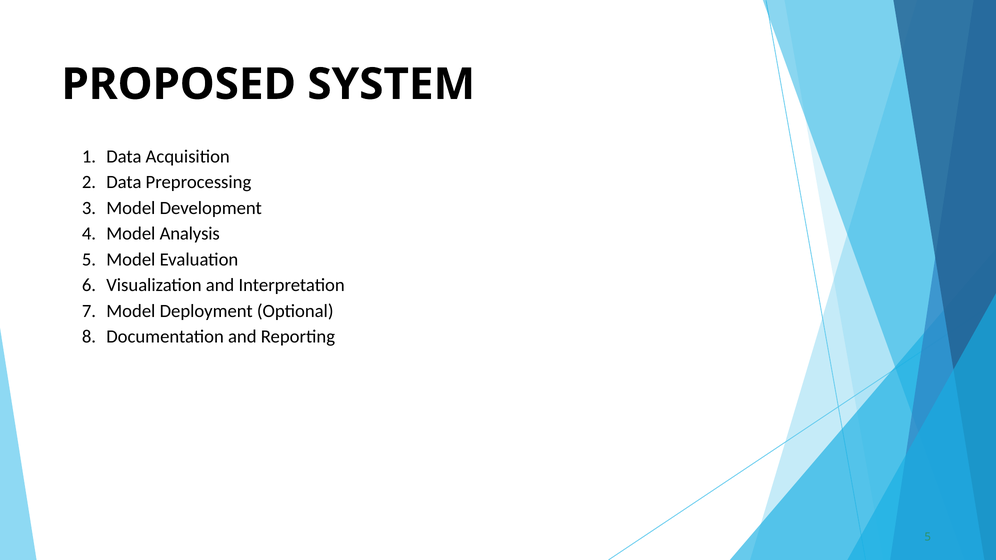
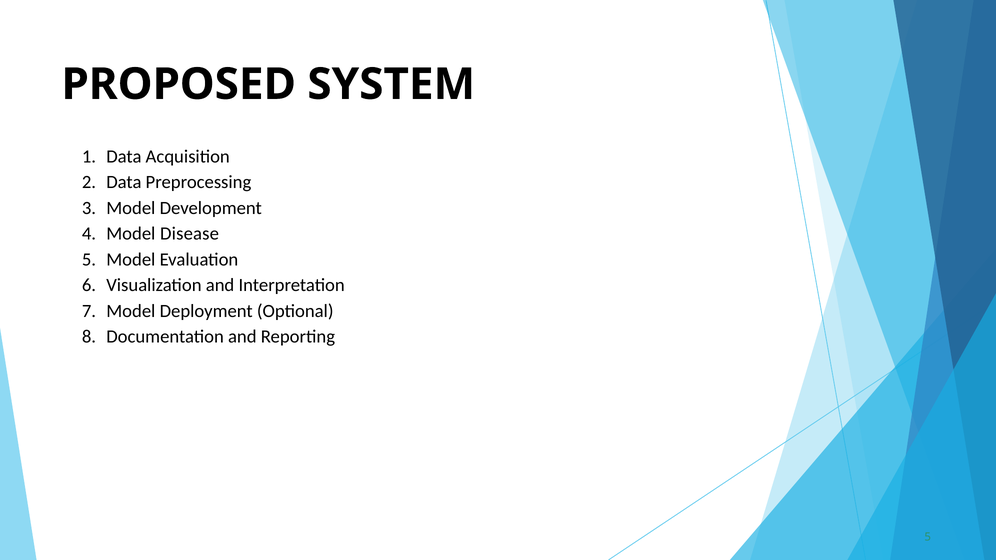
Analysis: Analysis -> Disease (190, 234)
